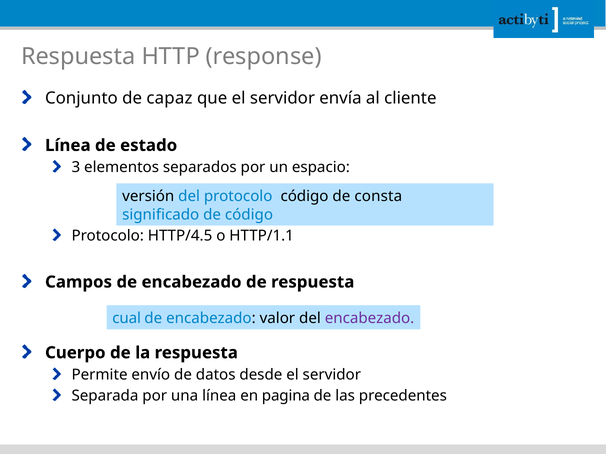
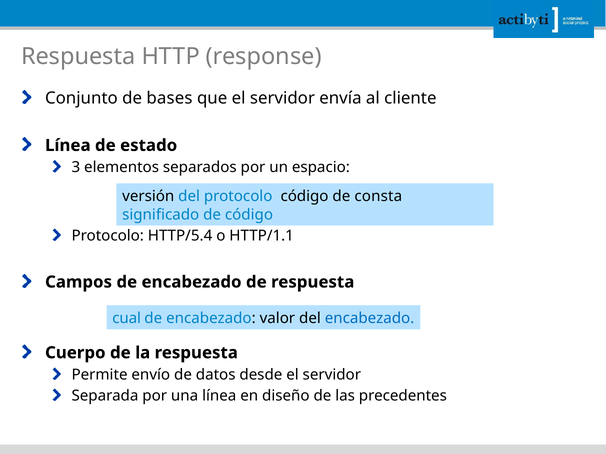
capaz: capaz -> bases (169, 98)
HTTP/4.5: HTTP/4.5 -> HTTP/5.4 (180, 236)
encabezado colour: purple -> blue (370, 319)
pagina: pagina -> diseño (286, 396)
